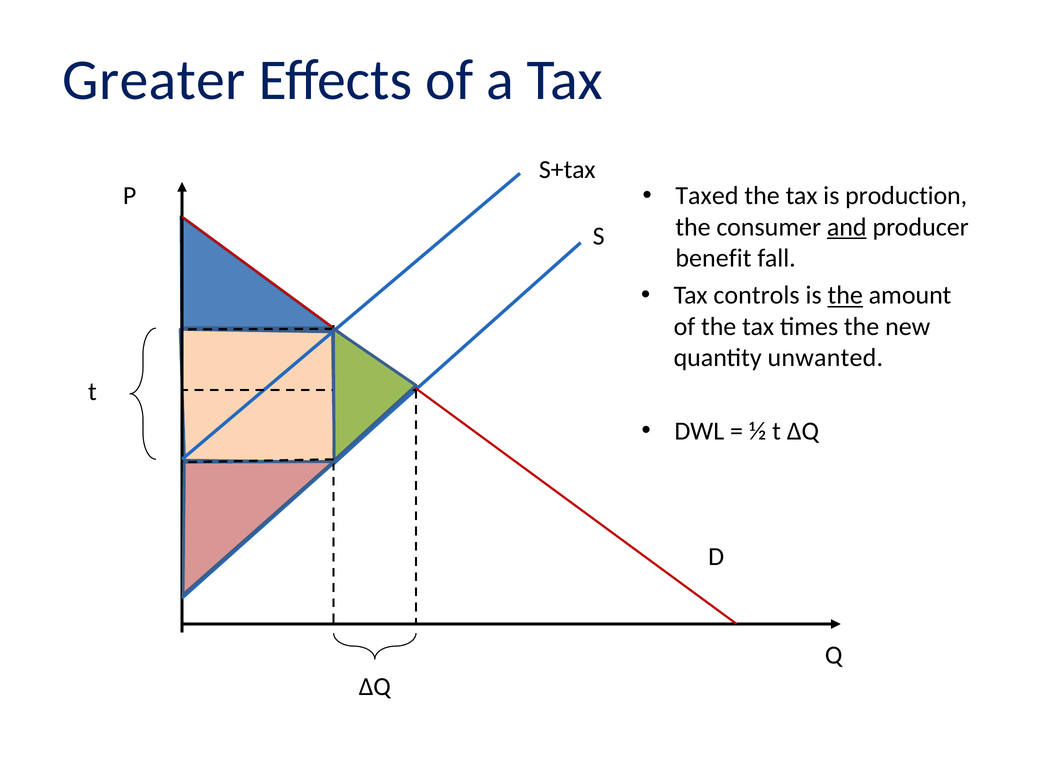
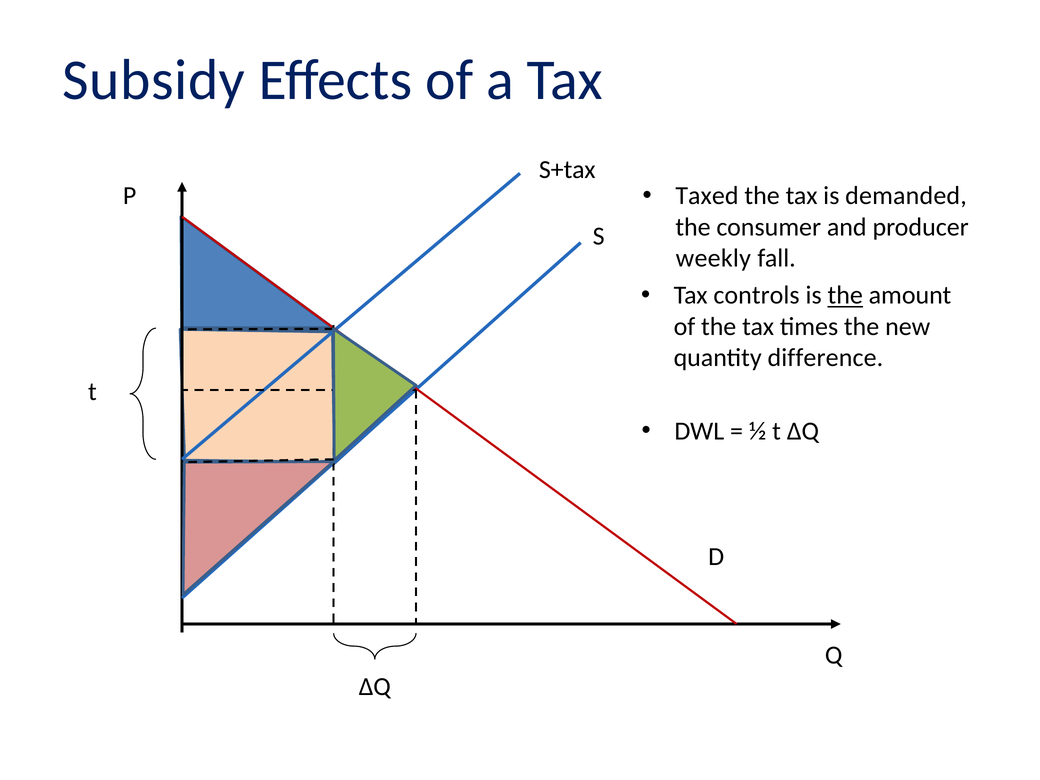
Greater: Greater -> Subsidy (154, 80)
production: production -> demanded (906, 196)
and underline: present -> none (847, 227)
benefit: benefit -> weekly (713, 258)
unwanted: unwanted -> difference (825, 358)
